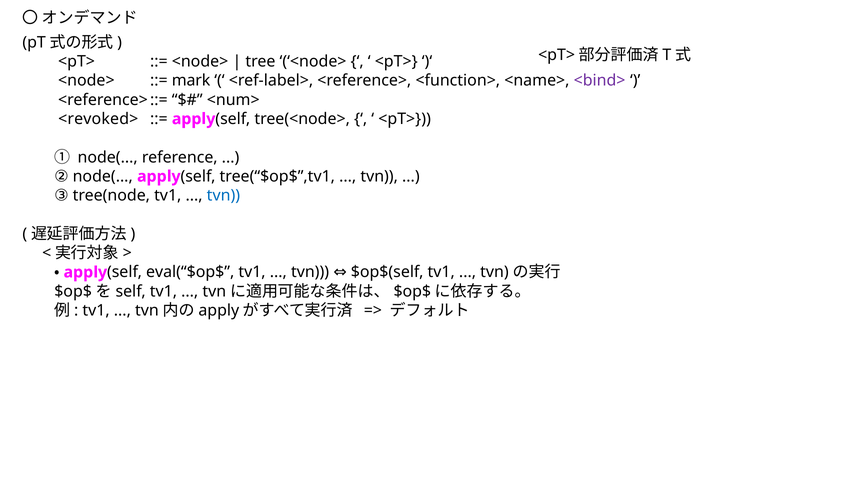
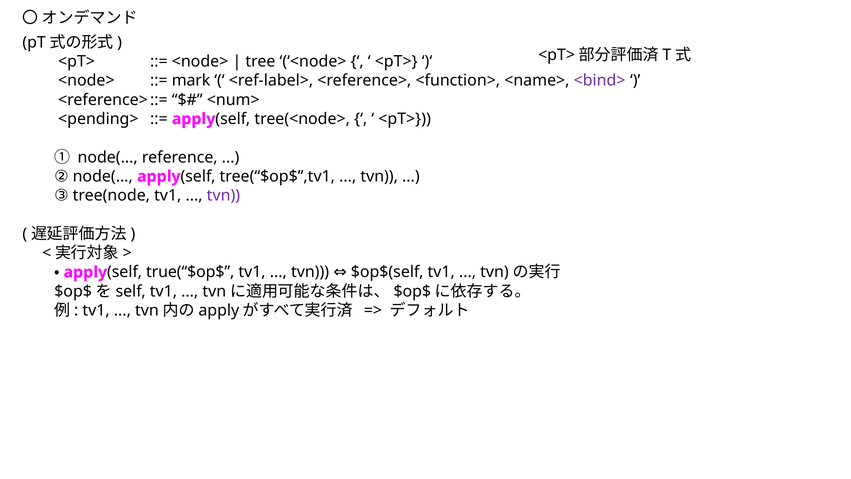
<revoked>: <revoked> -> <pending> (98, 119)
tvn colour: blue -> purple (223, 195)
eval(“$op$: eval(“$op$ -> true(“$op$ (190, 272)
